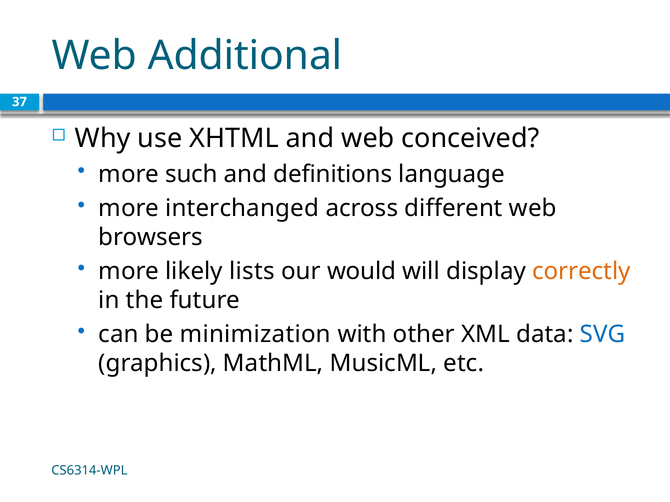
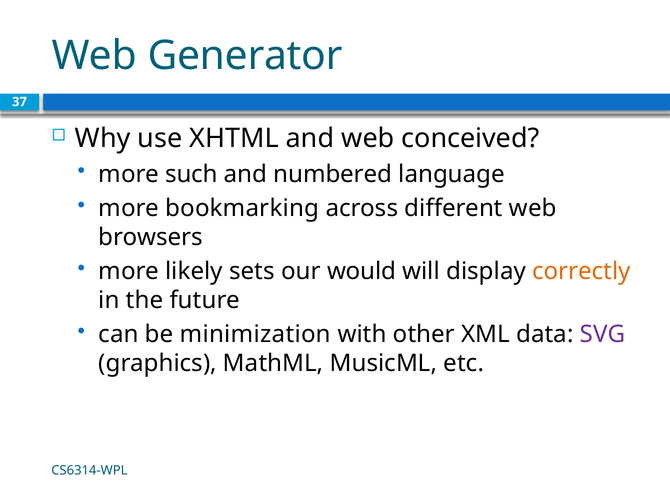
Additional: Additional -> Generator (245, 56)
definitions: definitions -> numbered (333, 174)
interchanged: interchanged -> bookmarking (242, 208)
lists: lists -> sets (252, 272)
SVG colour: blue -> purple (603, 335)
